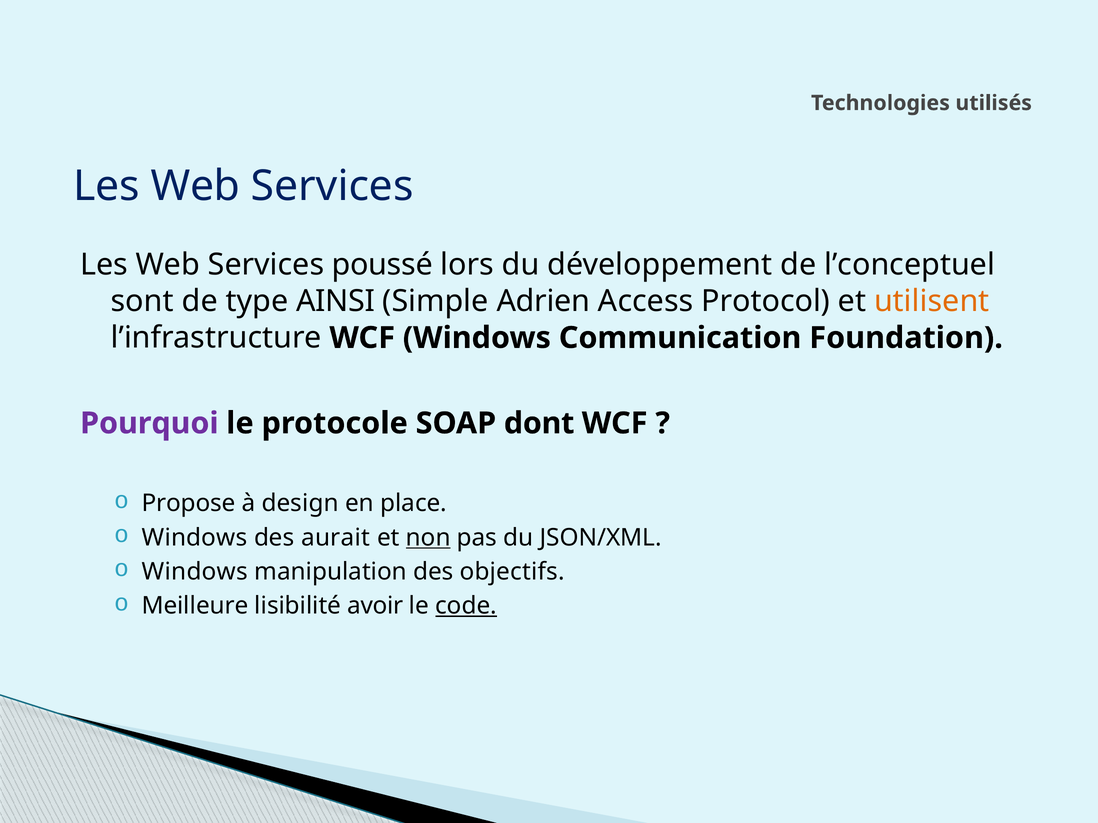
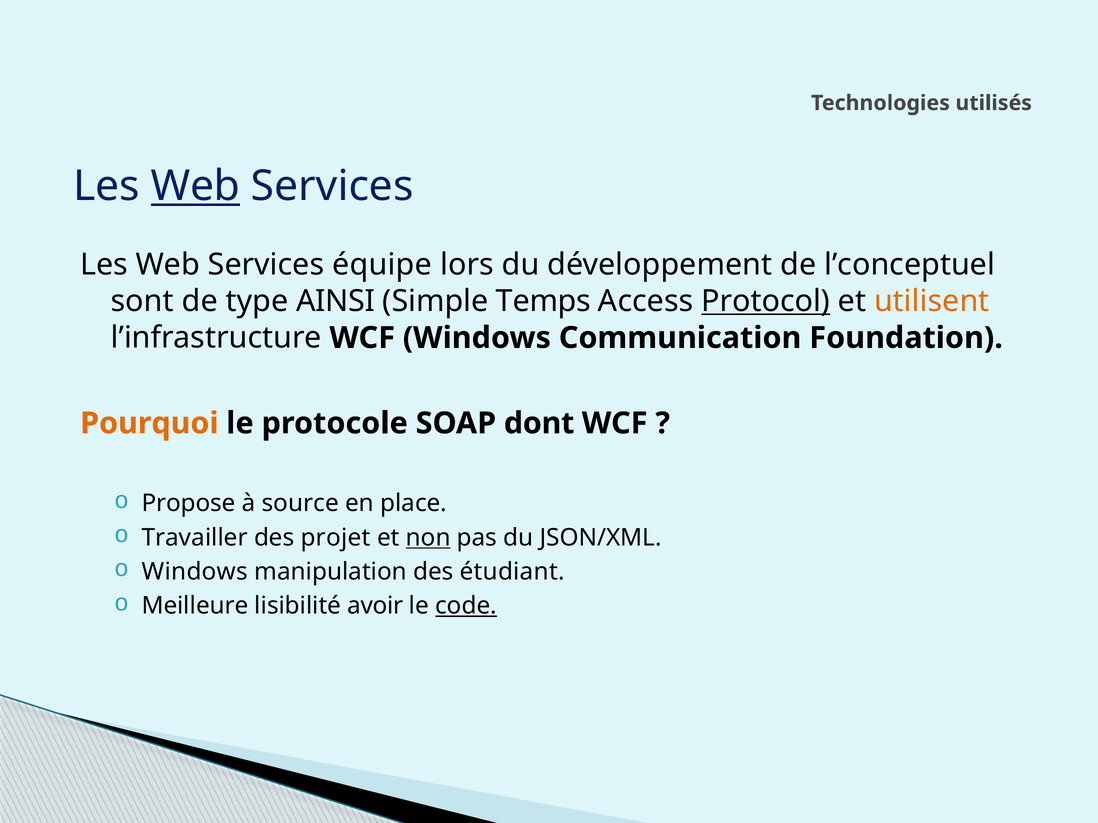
Web underline: none -> present (196, 186)
poussé: poussé -> équipe (382, 265)
Adrien: Adrien -> Temps (543, 301)
Protocol underline: none -> present (766, 301)
Pourquoi colour: purple -> orange (149, 424)
design: design -> source (300, 504)
Windows: Windows -> Travailler (195, 538)
aurait: aurait -> projet (336, 538)
objectifs: objectifs -> étudiant (512, 572)
